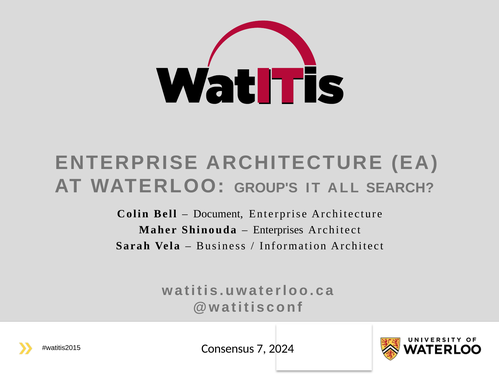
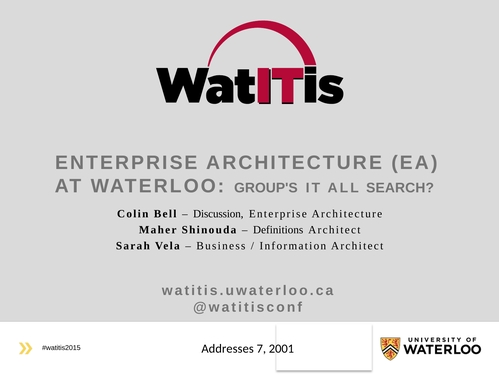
Document: Document -> Discussion (218, 213)
Enterprises: Enterprises -> Definitions (278, 229)
Consensus: Consensus -> Addresses (228, 348)
2024: 2024 -> 2001 (281, 348)
